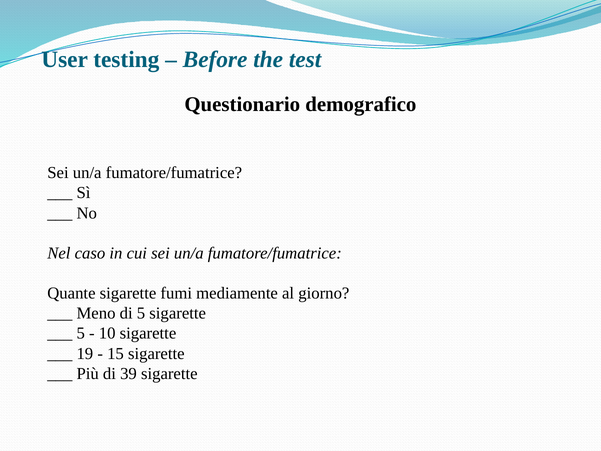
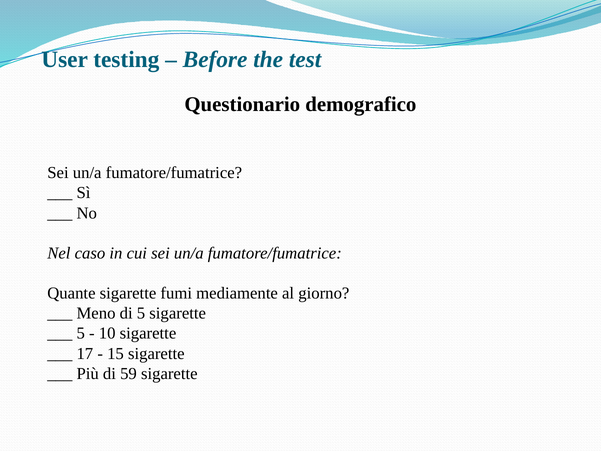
19: 19 -> 17 (85, 353)
39: 39 -> 59 (128, 373)
